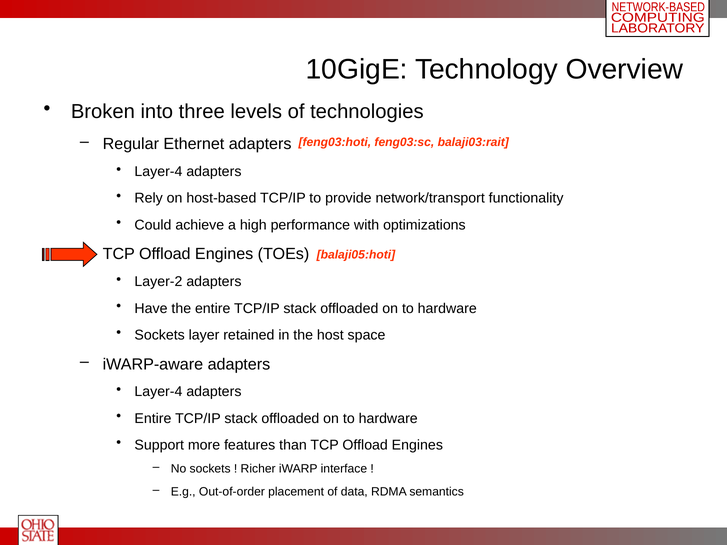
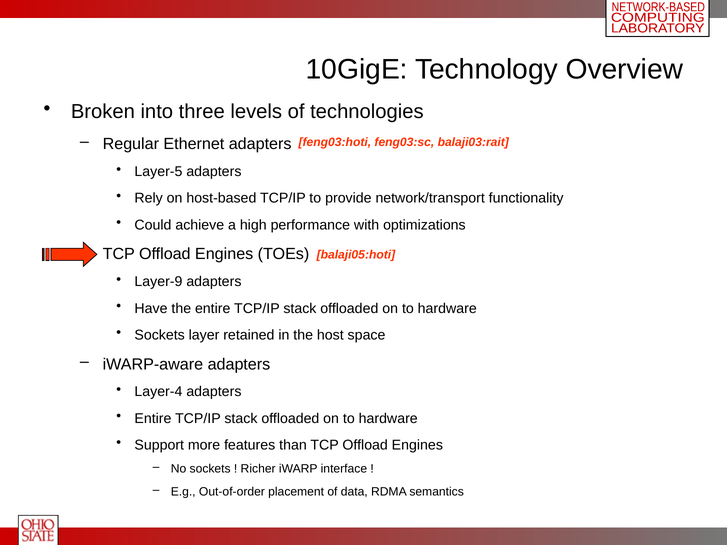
Layer-4: Layer-4 -> Layer-5 (158, 172)
Layer-2: Layer-2 -> Layer-9 (158, 282)
